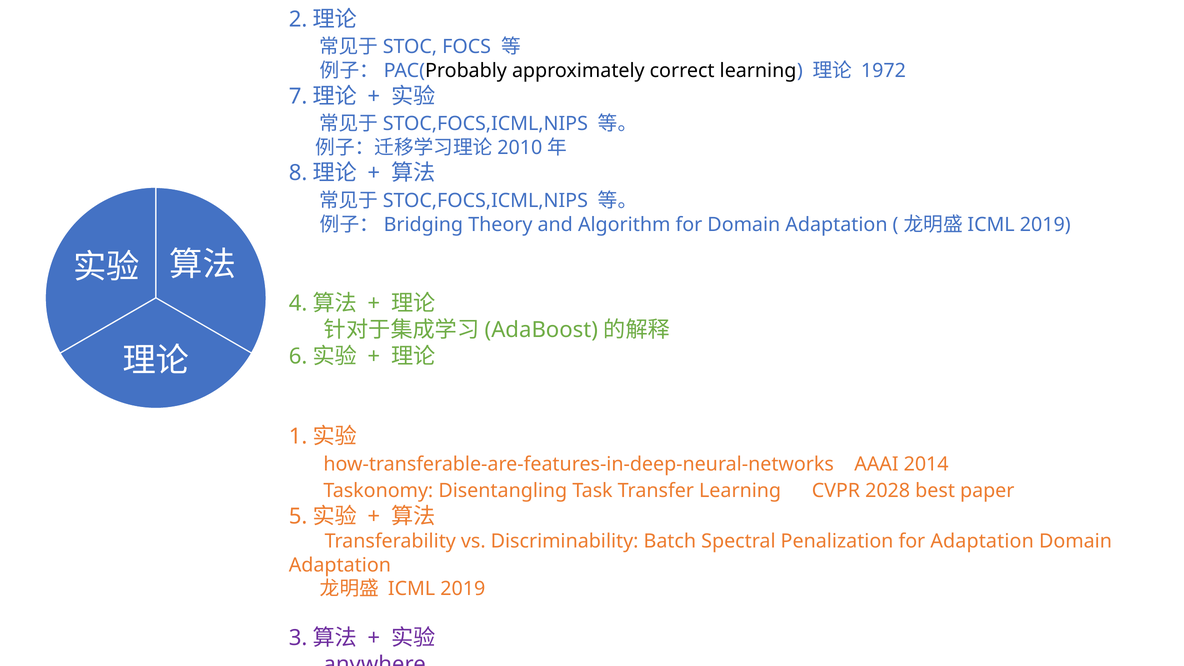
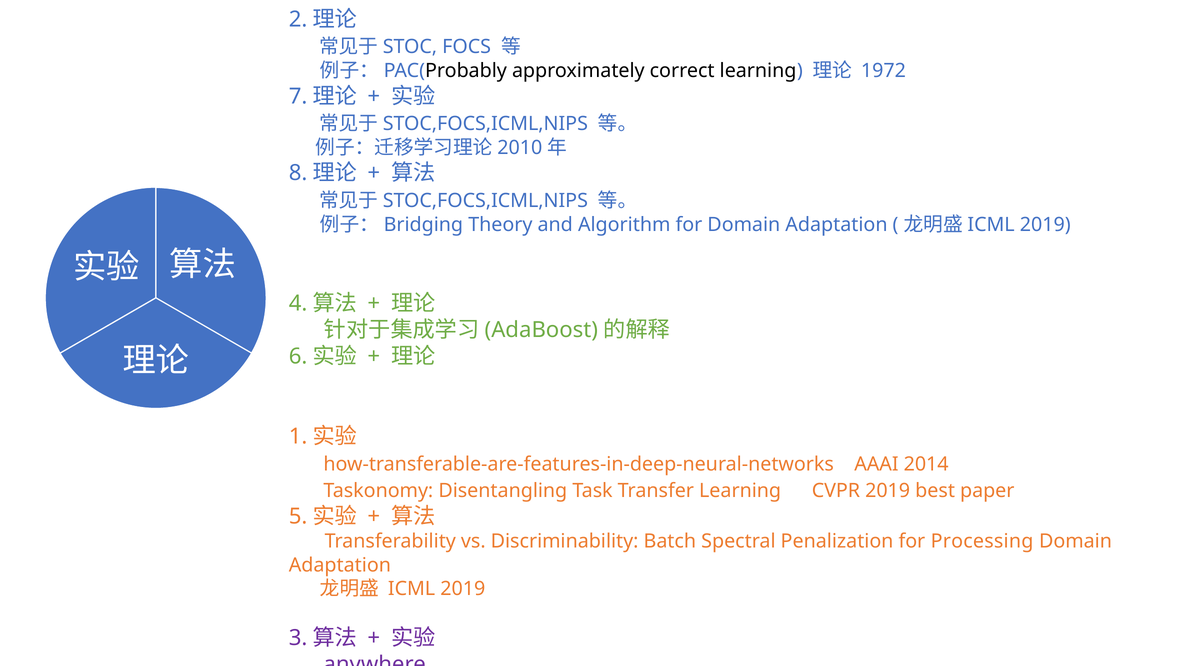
CVPR 2028: 2028 -> 2019 (888, 491)
for Adaptation: Adaptation -> Processing (982, 541)
